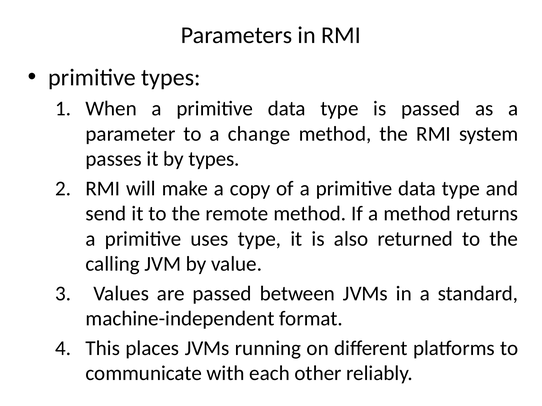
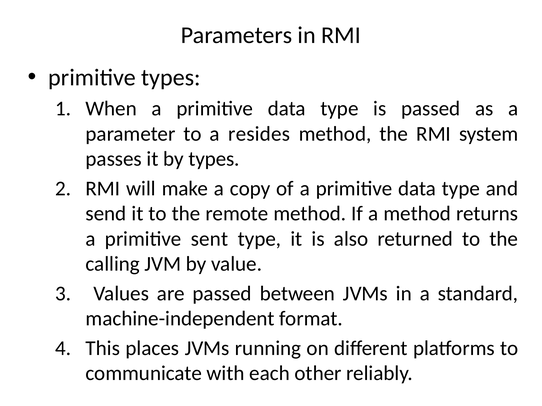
change: change -> resides (259, 134)
uses: uses -> sent (209, 239)
